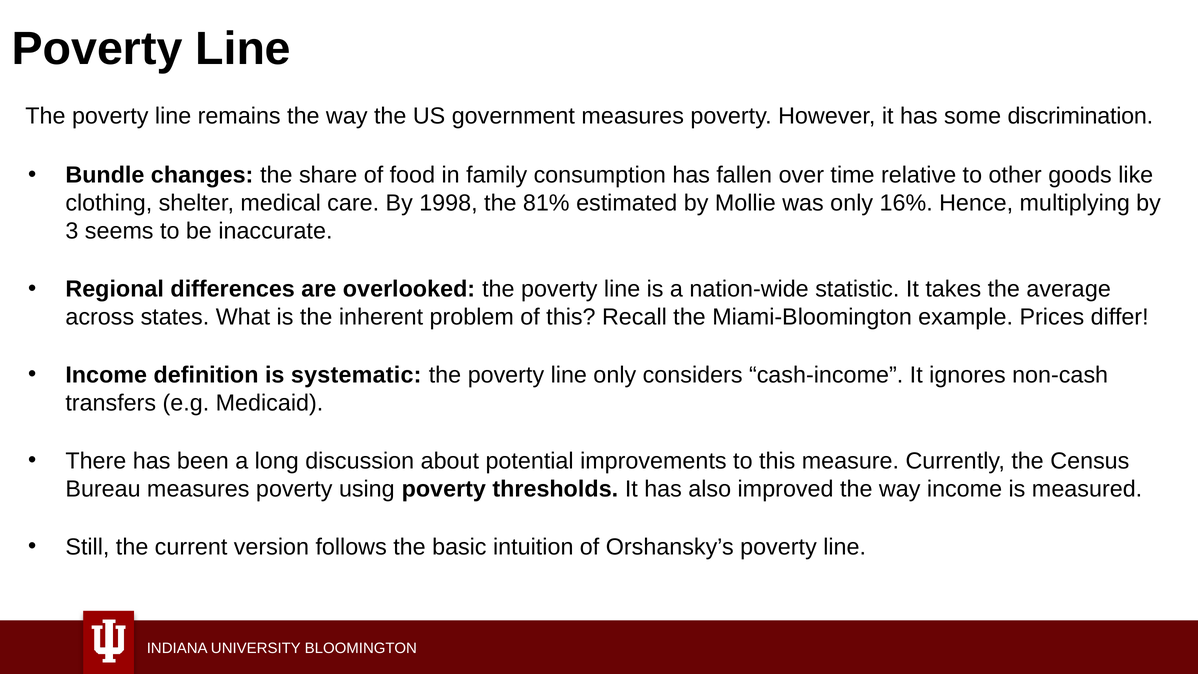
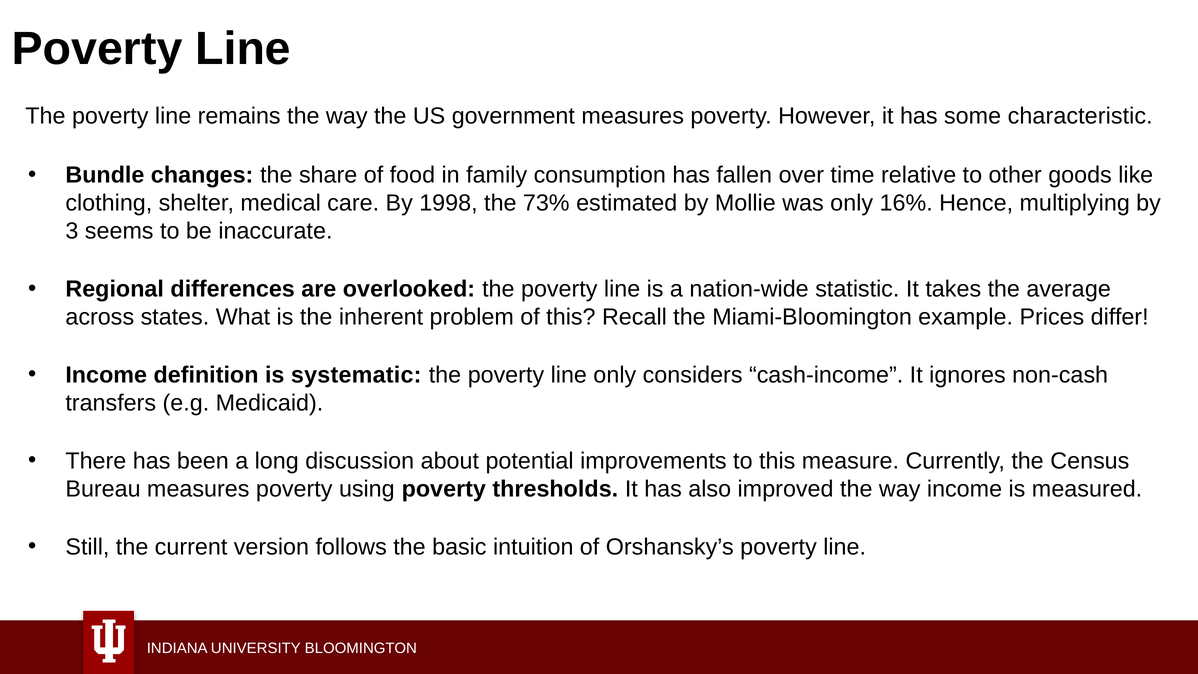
discrimination: discrimination -> characteristic (1080, 116)
81%: 81% -> 73% (546, 203)
